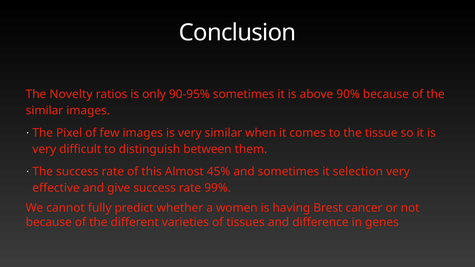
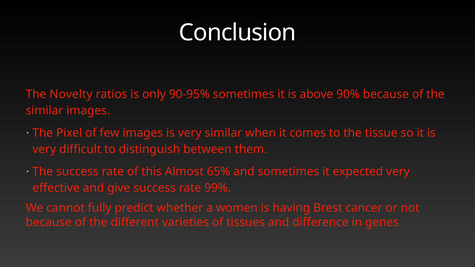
45%: 45% -> 65% (219, 172)
selection: selection -> expected (358, 172)
